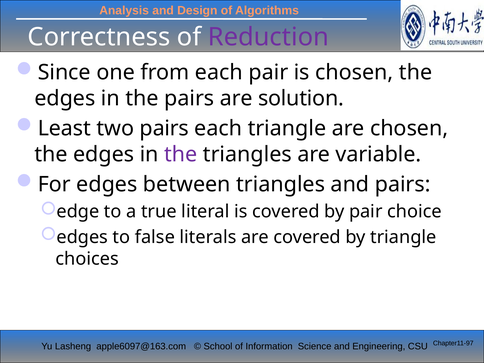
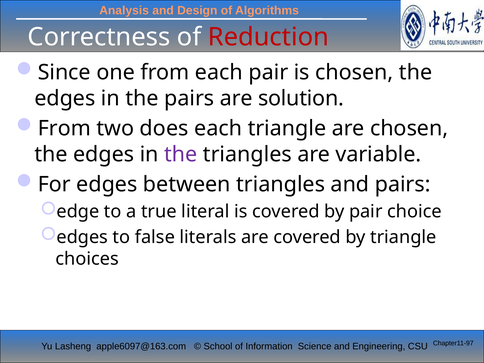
Reduction colour: purple -> red (268, 37)
Least: Least -> From (64, 128)
two pairs: pairs -> does (164, 128)
